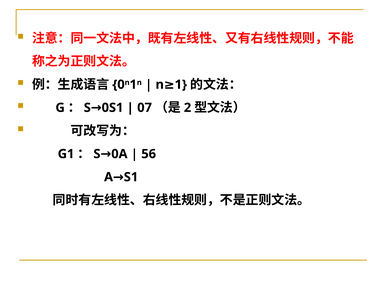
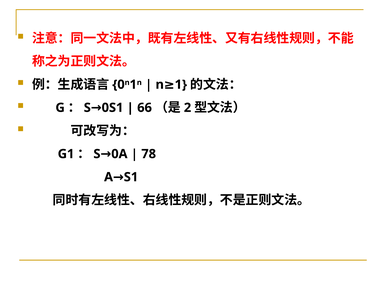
07: 07 -> 66 (145, 108)
56: 56 -> 78 (149, 154)
